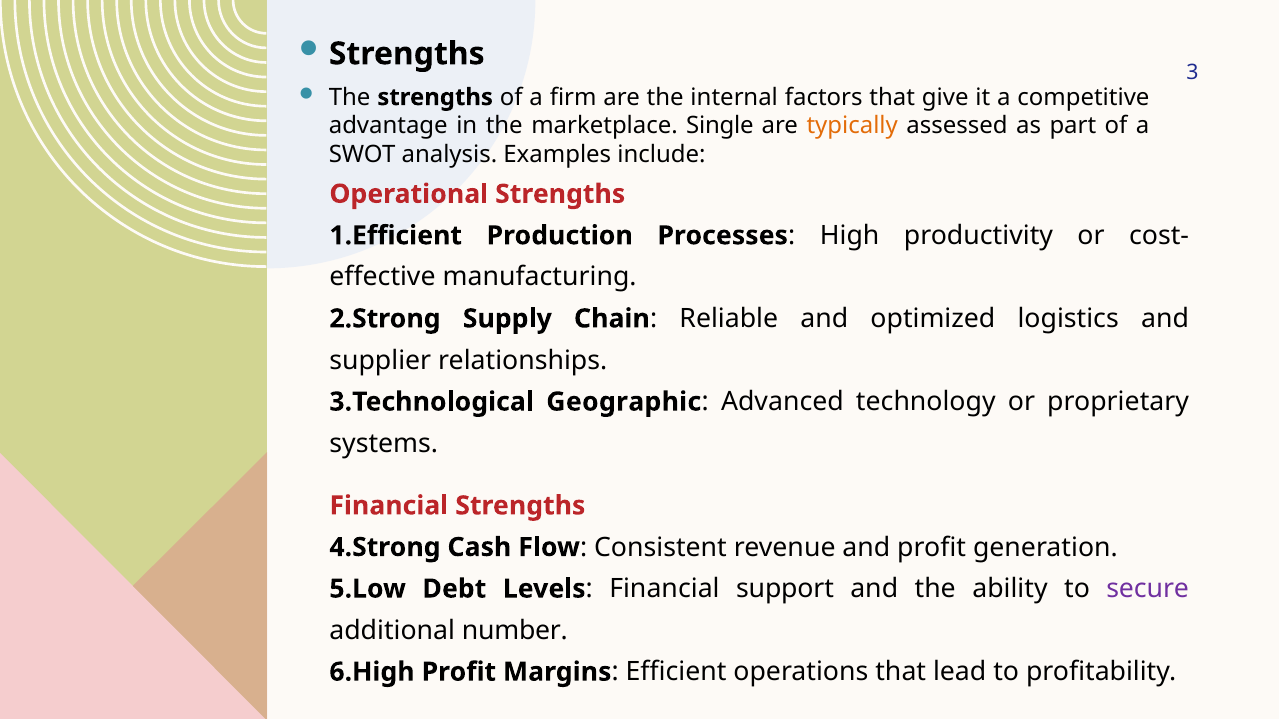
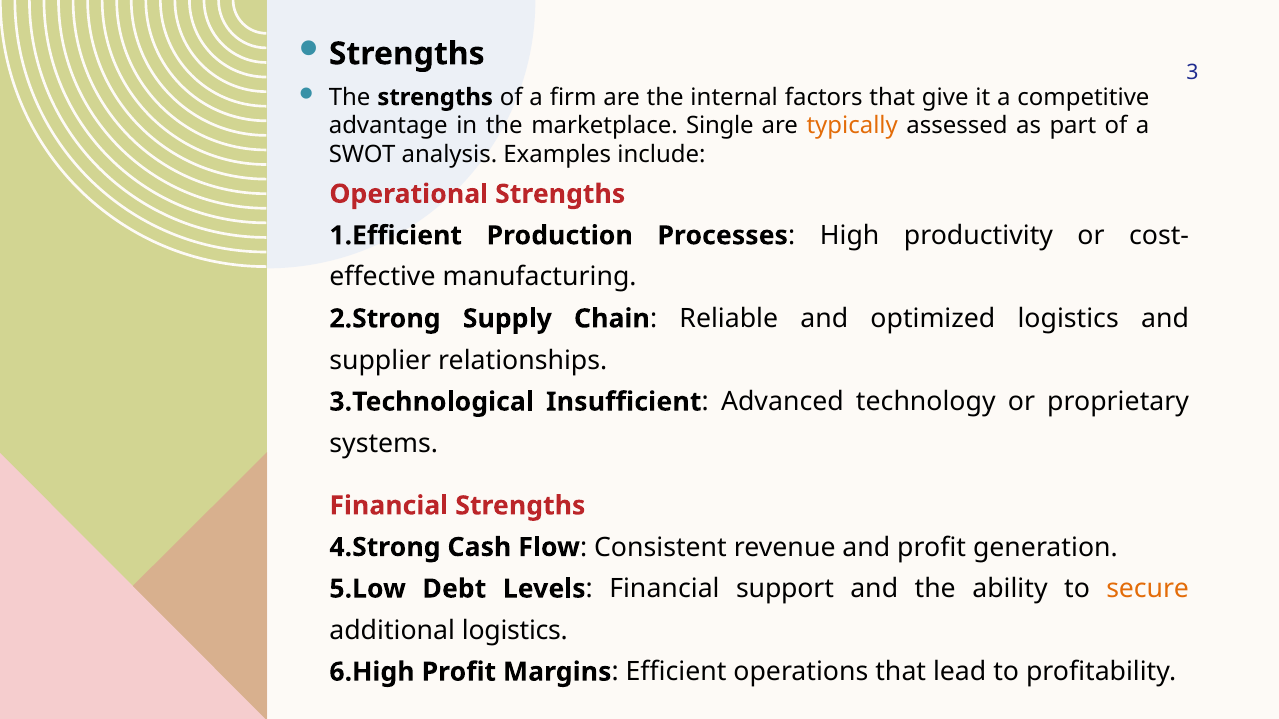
Geographic: Geographic -> Insufficient (624, 402)
secure colour: purple -> orange (1148, 589)
additional number: number -> logistics (515, 631)
